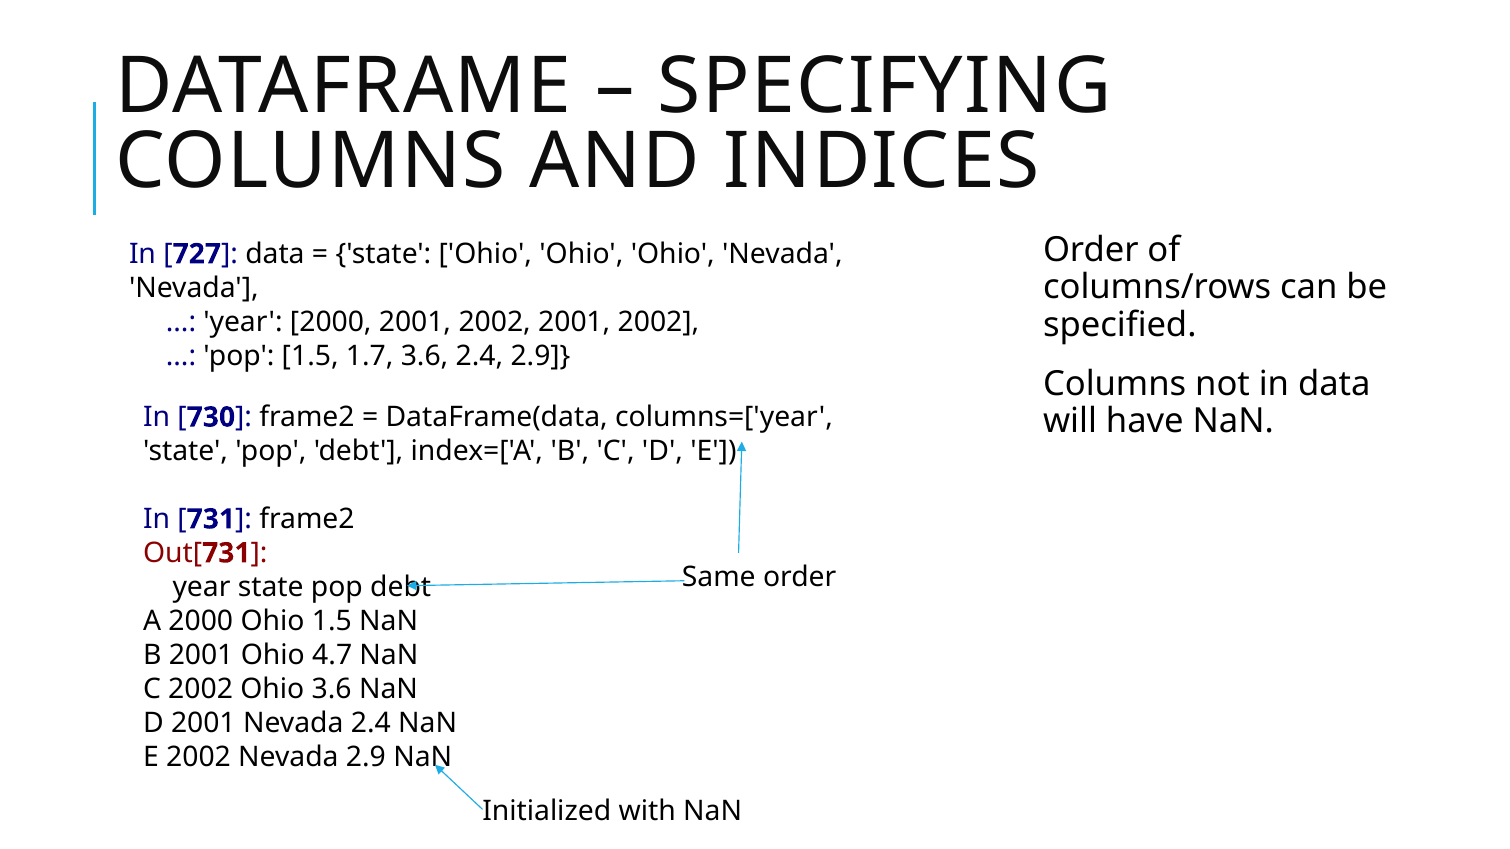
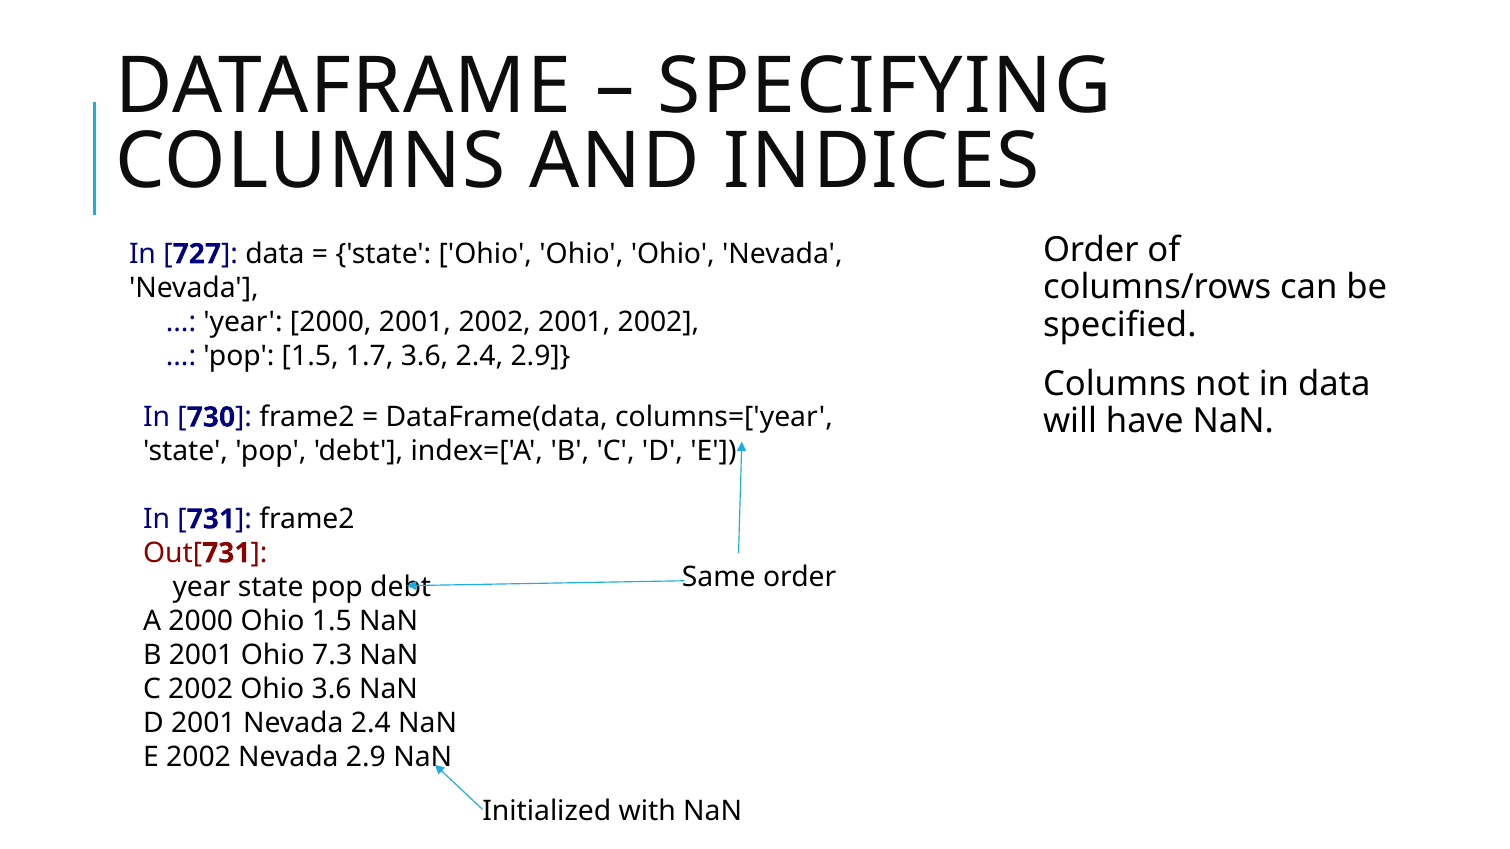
4.7: 4.7 -> 7.3 (332, 655)
